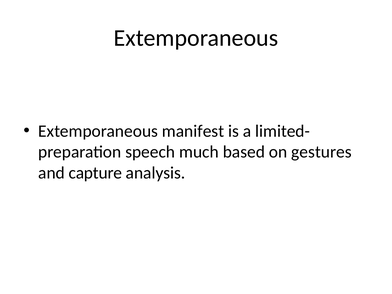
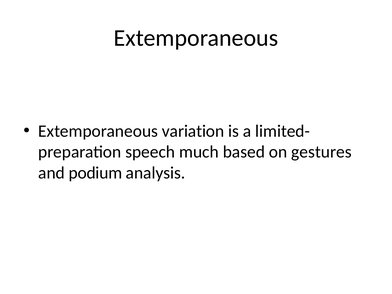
manifest: manifest -> variation (193, 131)
capture: capture -> podium (95, 173)
